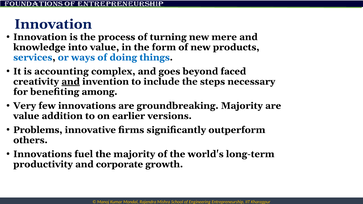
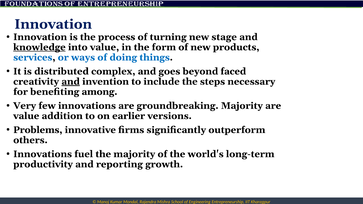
mere: mere -> stage (224, 37)
knowledge underline: none -> present (39, 47)
accounting: accounting -> distributed (61, 71)
corporate: corporate -> reporting (119, 164)
